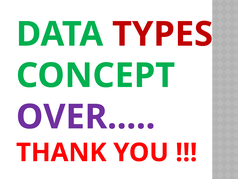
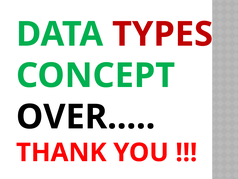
OVER colour: purple -> black (86, 117)
